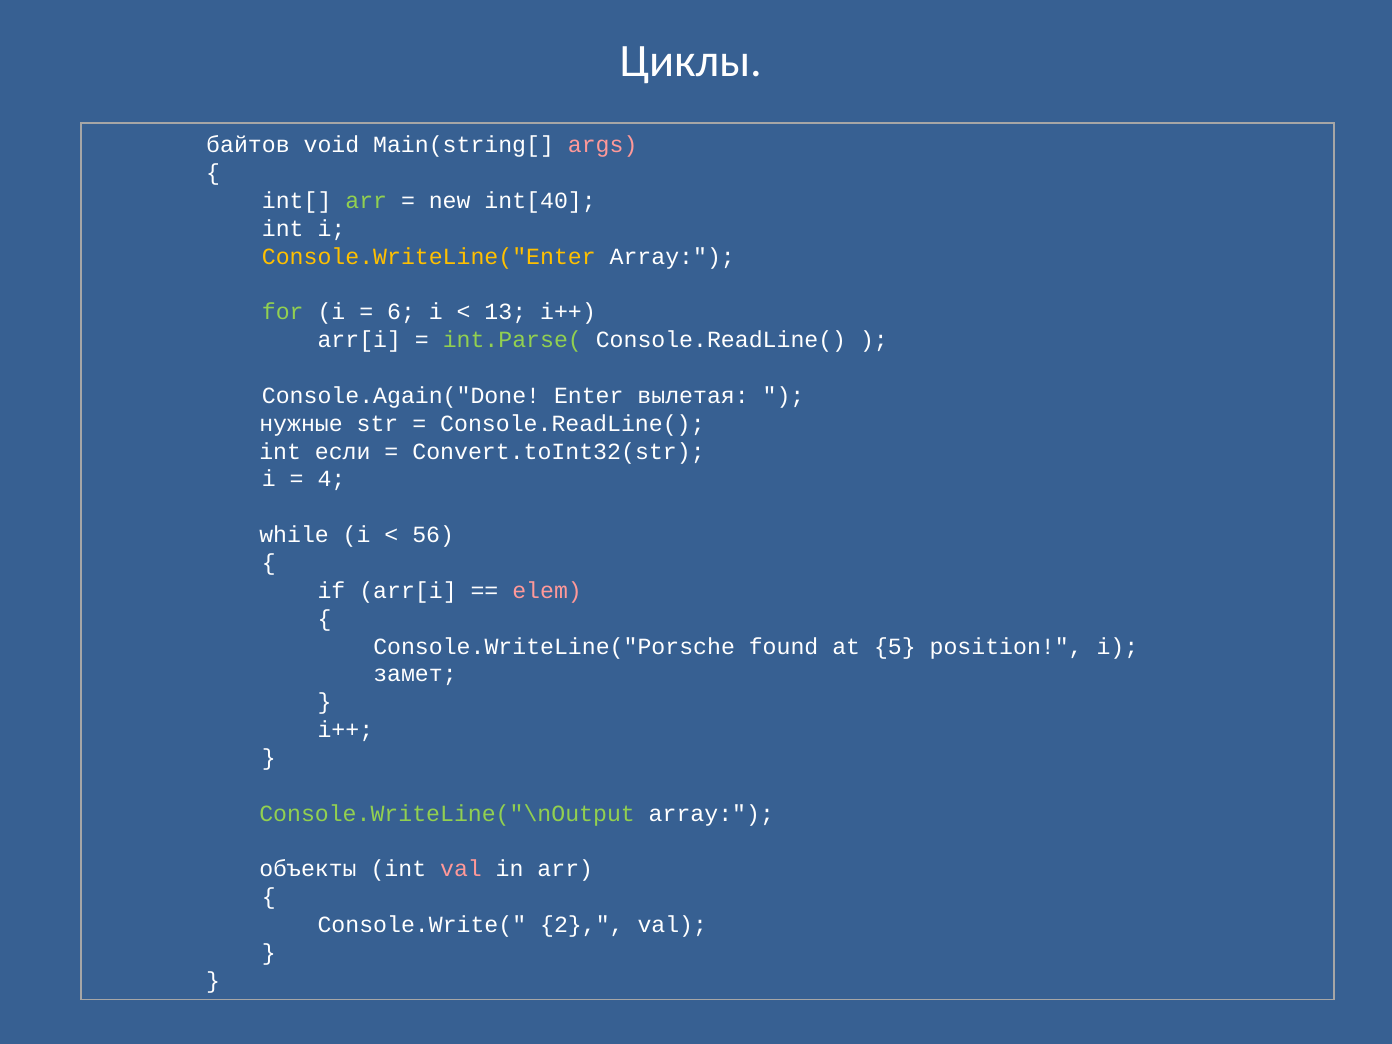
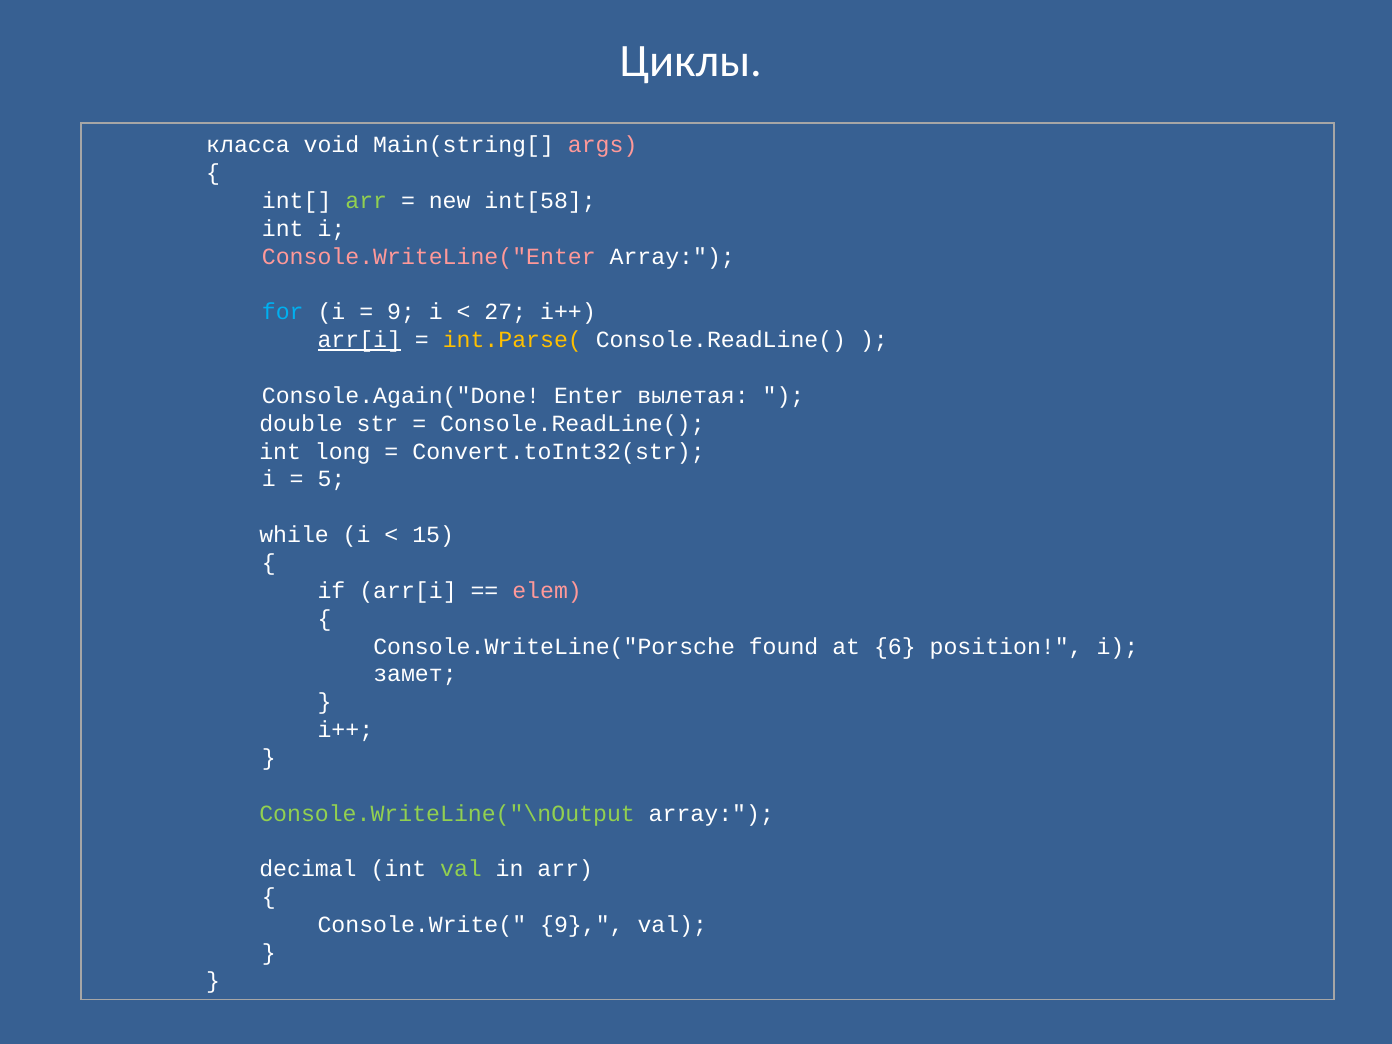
байтов: байтов -> класса (248, 145)
int[40: int[40 -> int[58 (540, 201)
Console.WriteLine("Enter colour: yellow -> pink (429, 257)
for colour: light green -> light blue (283, 312)
6: 6 -> 9 (401, 312)
13: 13 -> 27 (505, 312)
arr[i underline: none -> present (359, 340)
int.Parse( colour: light green -> yellow (512, 340)
нужные: нужные -> double (301, 424)
если: если -> long (343, 451)
4: 4 -> 5 (331, 479)
56: 56 -> 15 (433, 535)
5: 5 -> 6 (895, 646)
объекты: объекты -> decimal (308, 869)
val colour: pink -> light green (461, 869)
Console.Write( 2: 2 -> 9 (582, 925)
